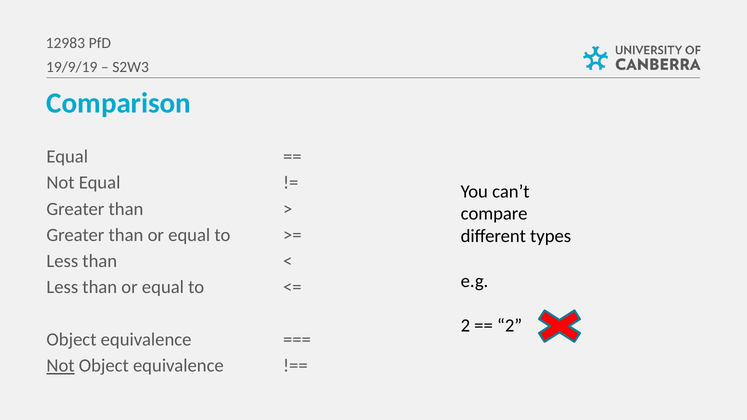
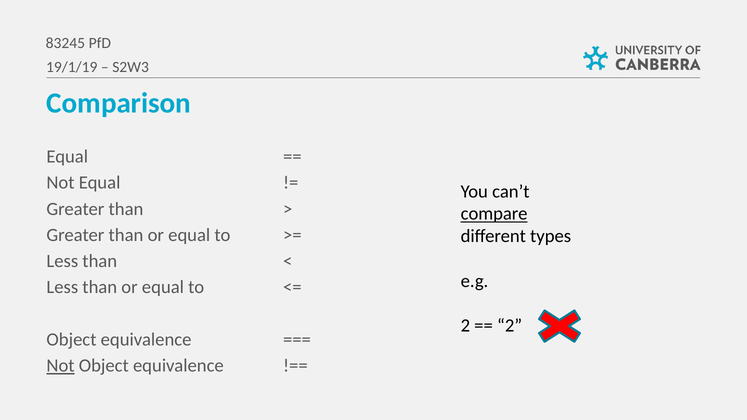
12983: 12983 -> 83245 (65, 43)
19/9/19: 19/9/19 -> 19/1/19 (72, 67)
compare underline: none -> present (494, 214)
